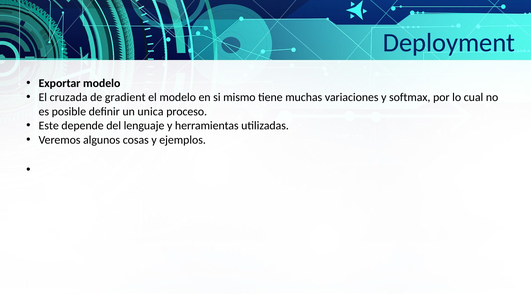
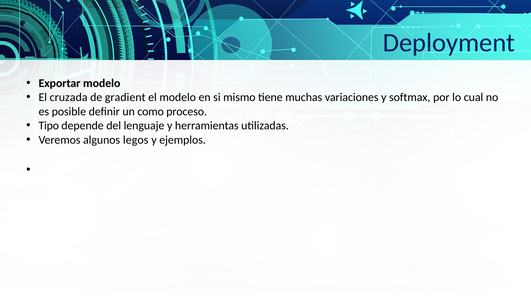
unica: unica -> como (151, 111)
Este: Este -> Tipo (49, 126)
cosas: cosas -> legos (136, 140)
